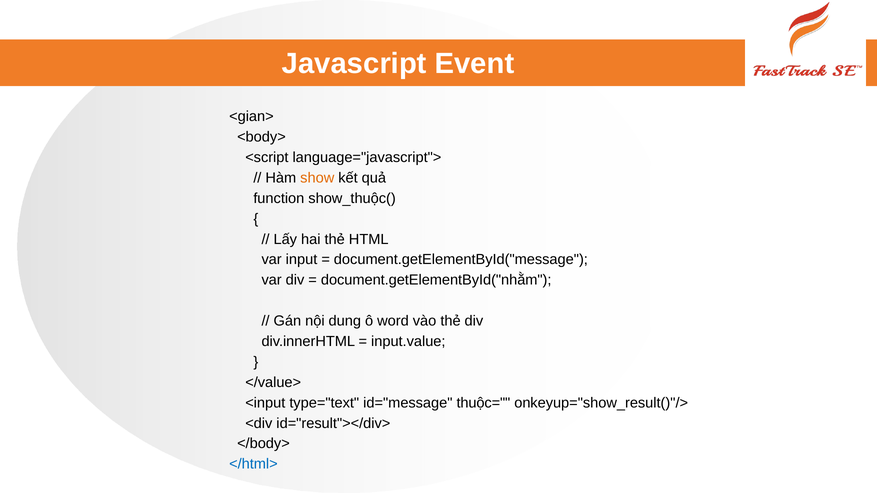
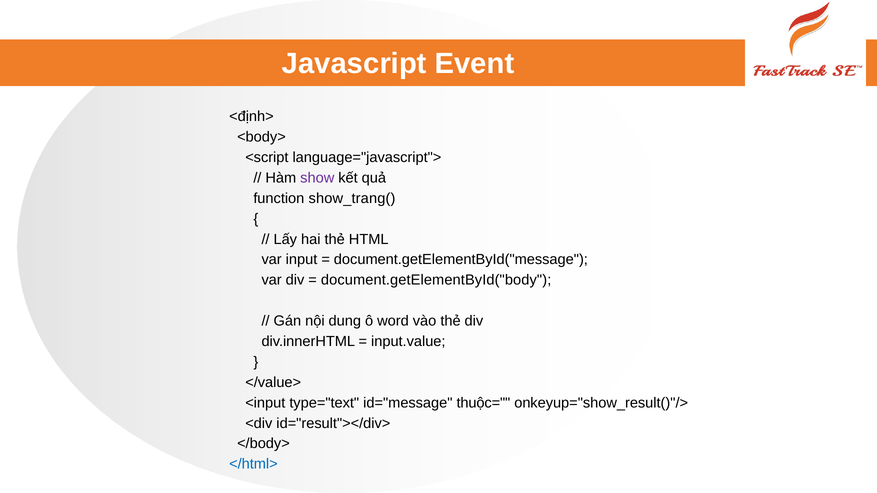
<gian>: <gian> -> <định> (251, 117)
show colour: orange -> purple (317, 178)
show_thuộc(: show_thuộc( -> show_trang( (352, 198)
document.getElementById("nhằm: document.getElementById("nhằm -> document.getElementById("body (436, 280)
